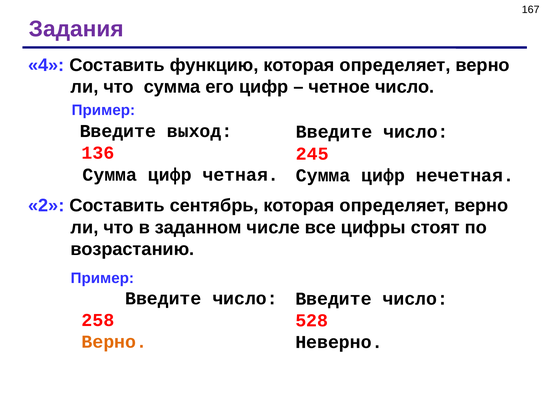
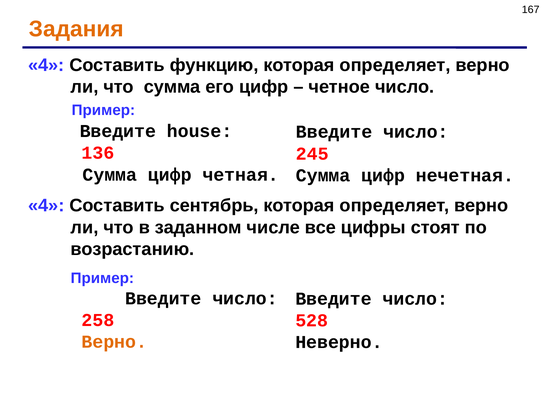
Задания colour: purple -> orange (76, 29)
выход: выход -> house (200, 131)
2: 2 -> 4 (46, 206)
